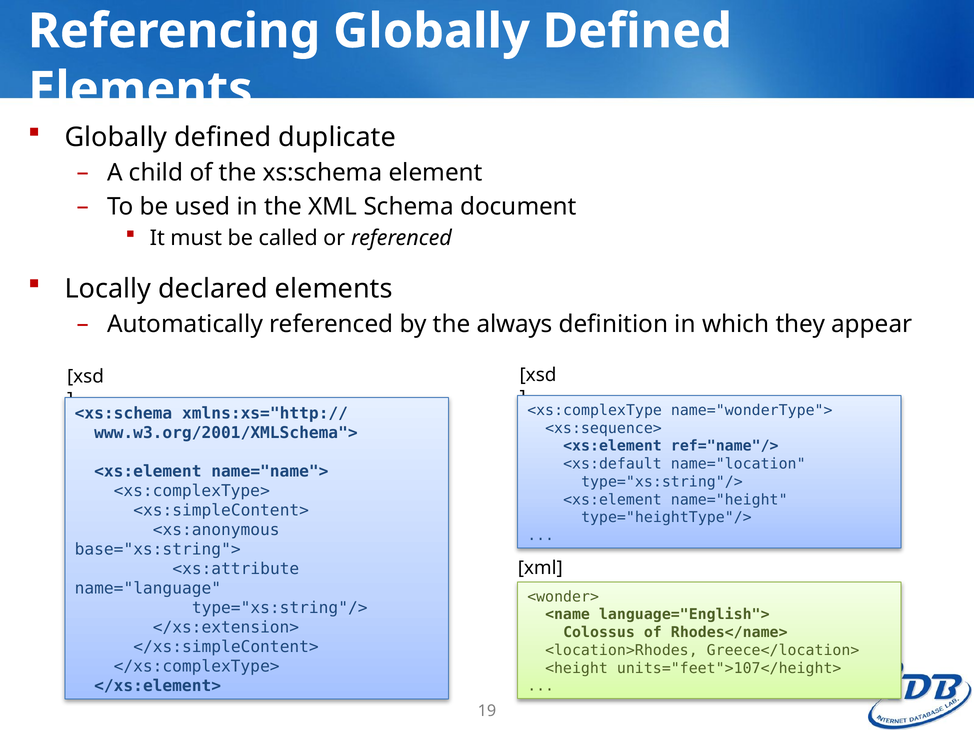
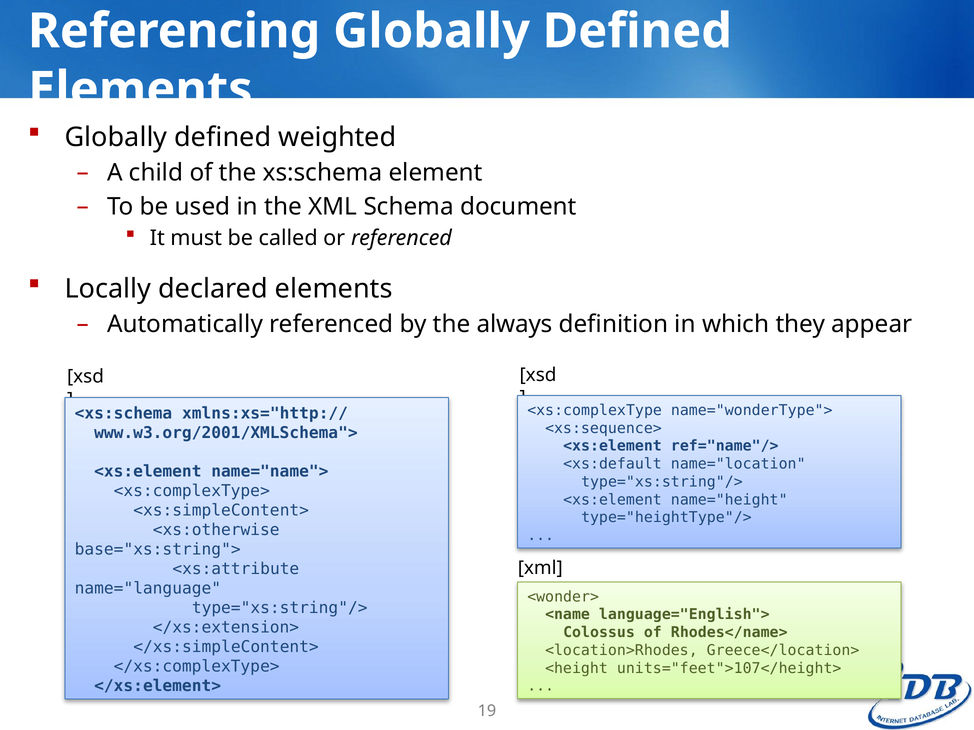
duplicate: duplicate -> weighted (337, 137)
<xs:anonymous: <xs:anonymous -> <xs:otherwise (216, 530)
